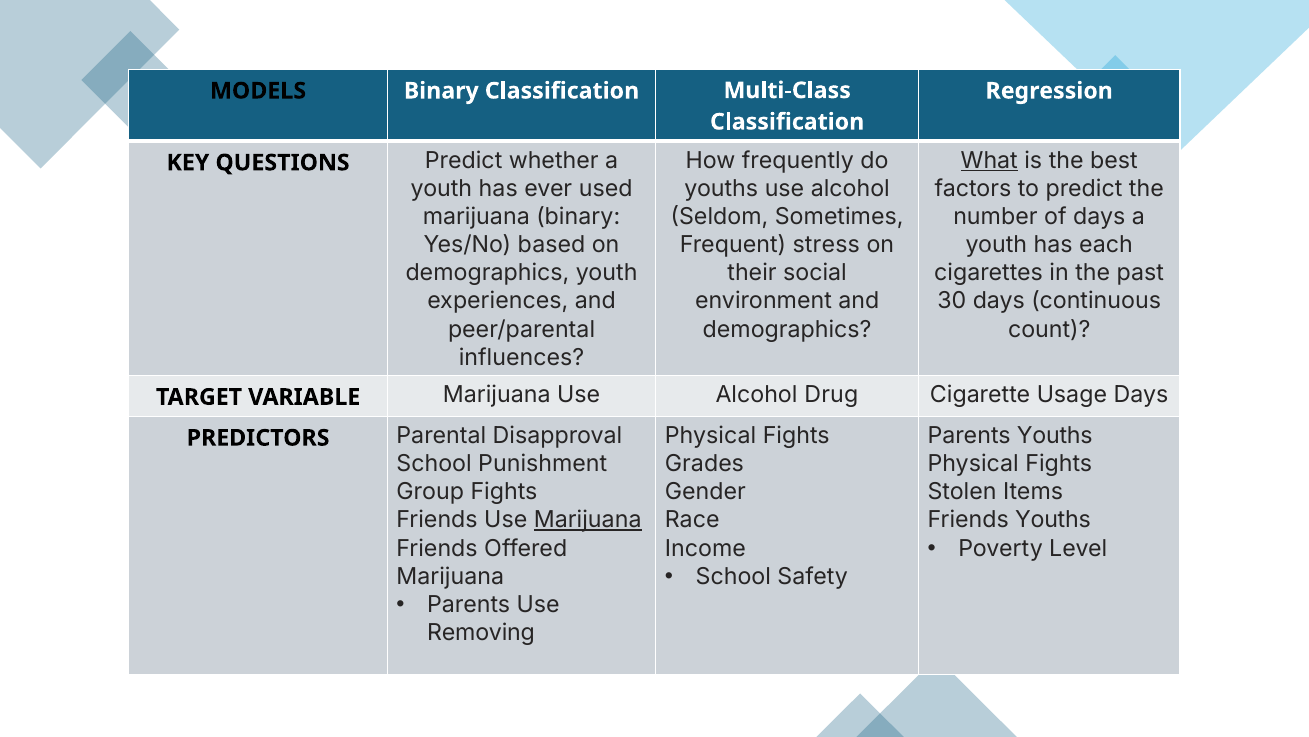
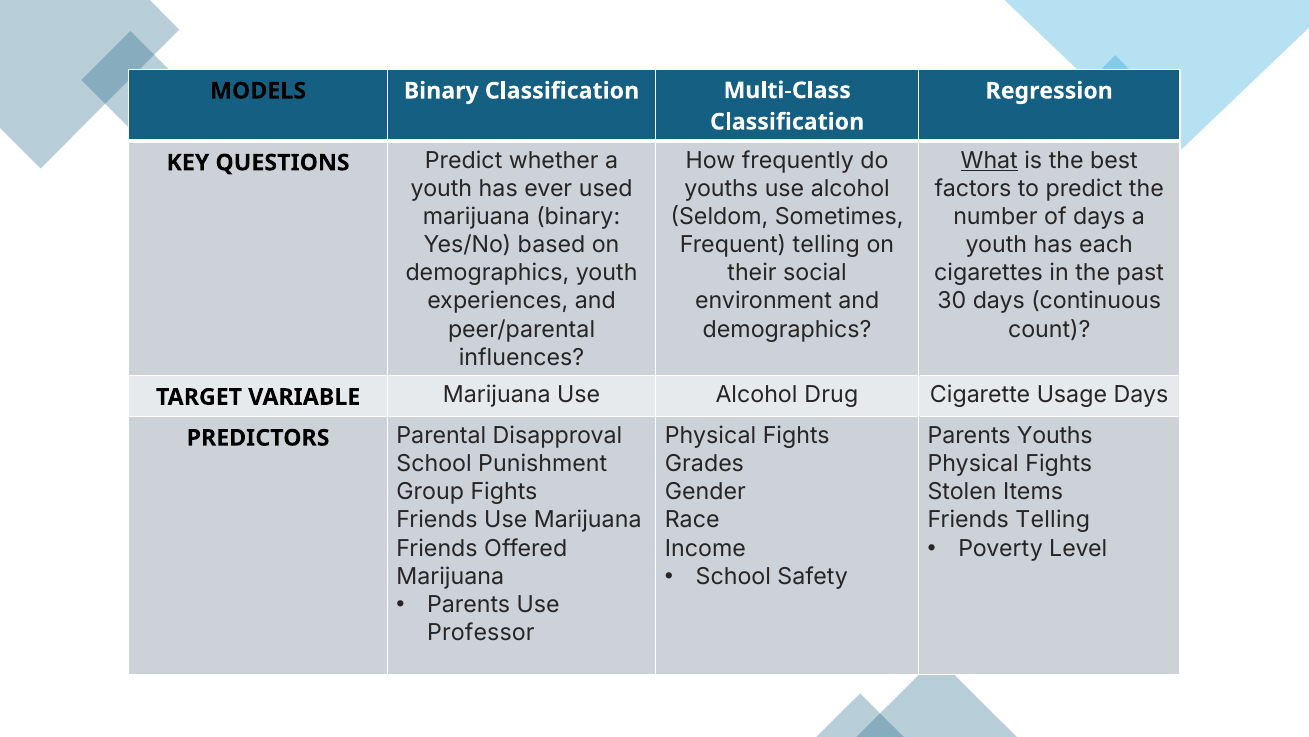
Frequent stress: stress -> telling (826, 245)
Marijuana underline: present -> none (588, 520)
Friends Youths: Youths -> Telling (1053, 520)
Removing: Removing -> Professor (481, 632)
